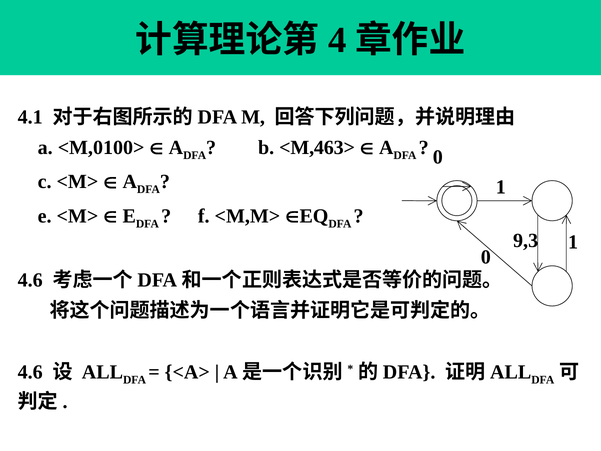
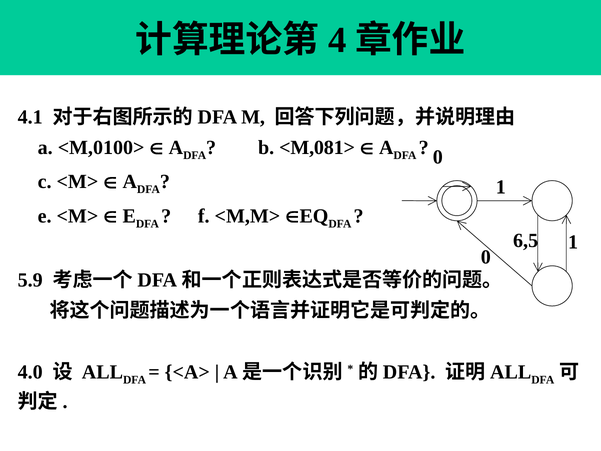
<M,463>: <M,463> -> <M,081> (317, 148)
9,3: 9,3 -> 6,5 (526, 240)
4.6: 4.6 -> 5.9 (30, 280)
4.6: 4.6 -> 4.0 (30, 372)
